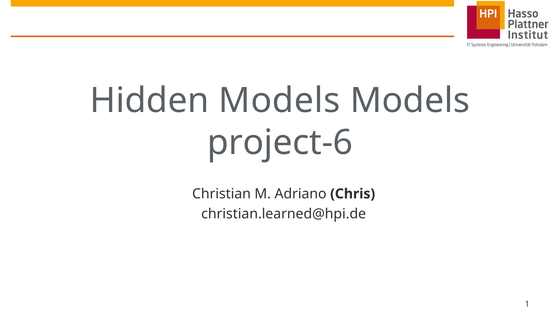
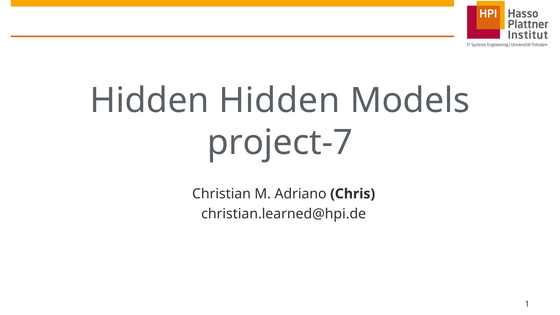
Hidden Models: Models -> Hidden (279, 101)
project-6: project-6 -> project-7 (280, 143)
